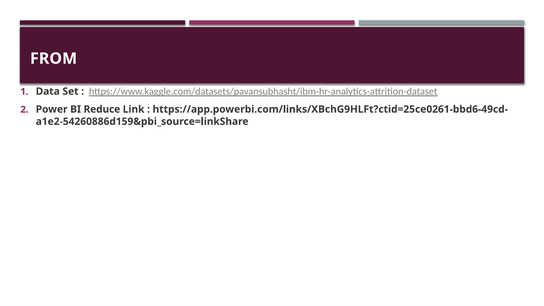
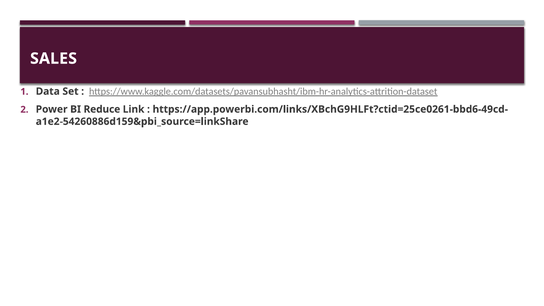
FROM: FROM -> SALES (54, 59)
